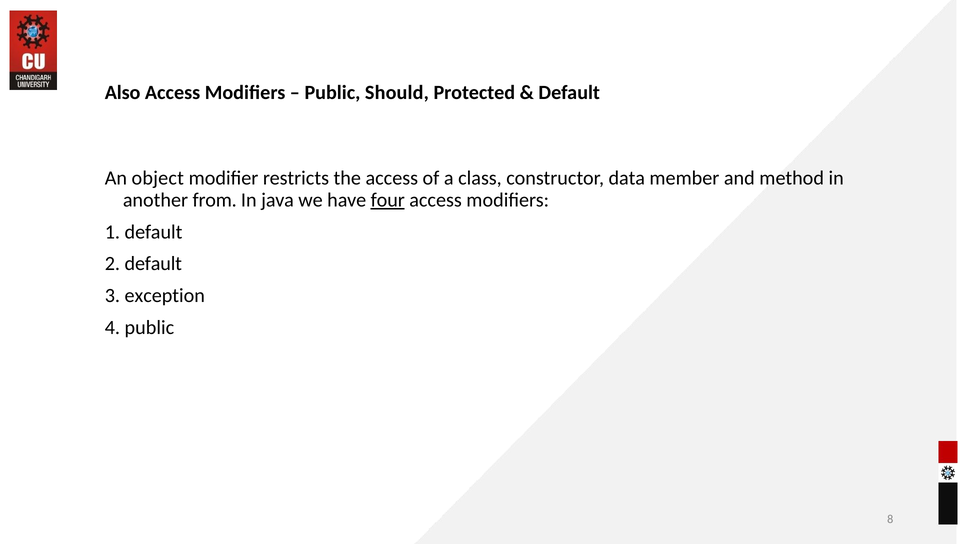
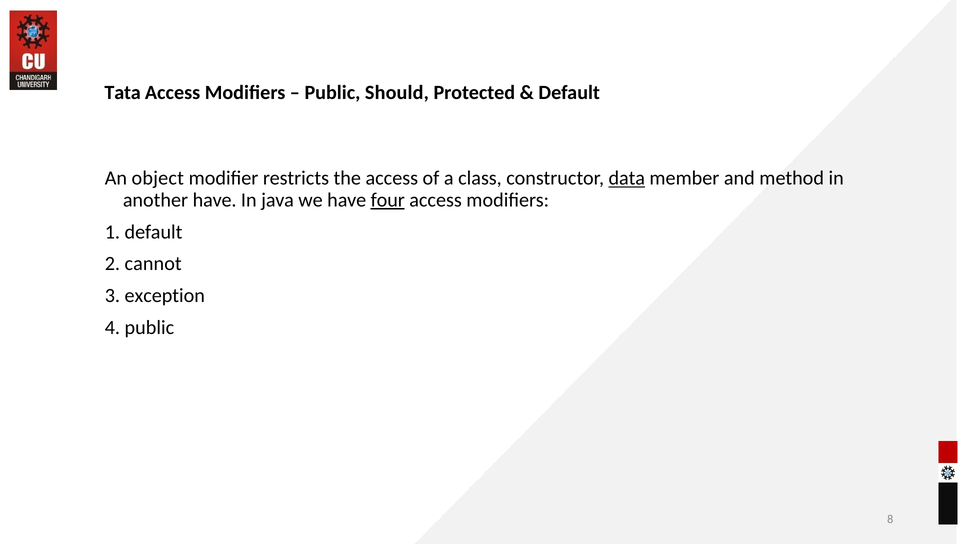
Also: Also -> Tata (123, 93)
data underline: none -> present (627, 178)
another from: from -> have (215, 200)
2 default: default -> cannot (153, 264)
